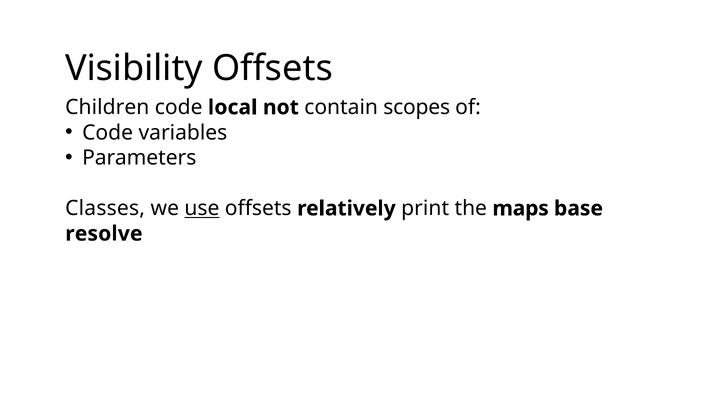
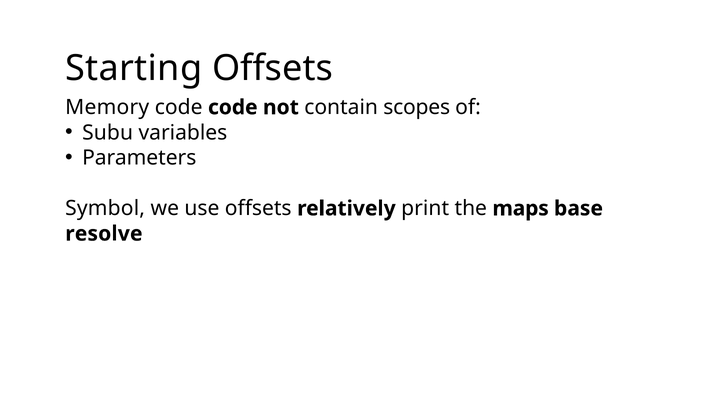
Visibility: Visibility -> Starting (134, 68)
Children: Children -> Memory (107, 107)
code local: local -> code (233, 107)
Code: Code -> Subu (108, 133)
Classes: Classes -> Symbol (105, 208)
use underline: present -> none (202, 208)
